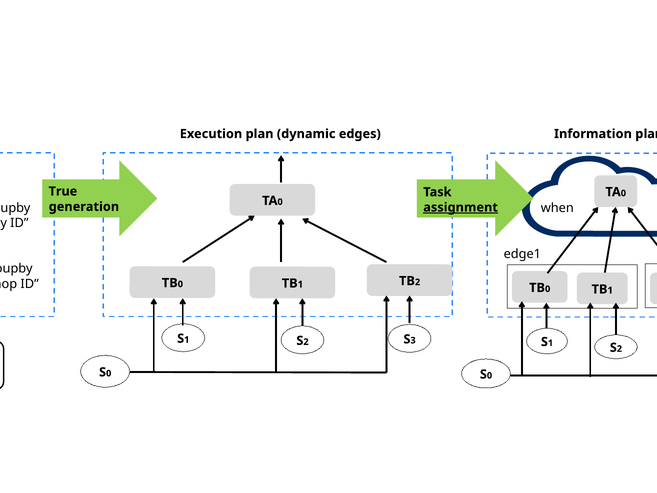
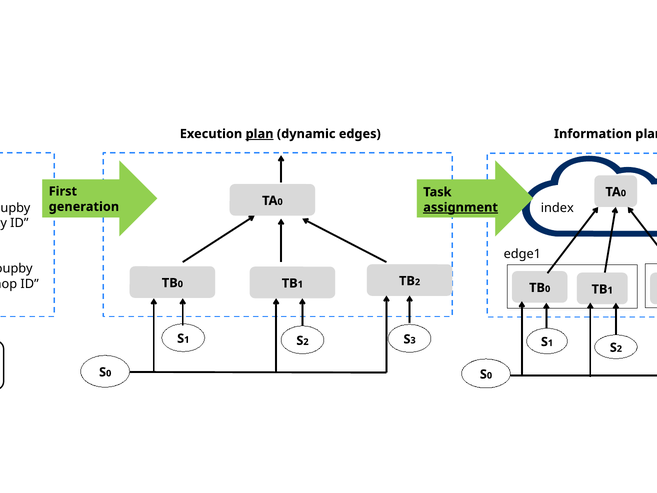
plan underline: none -> present (260, 134)
True: True -> First (63, 191)
when: when -> index (557, 208)
